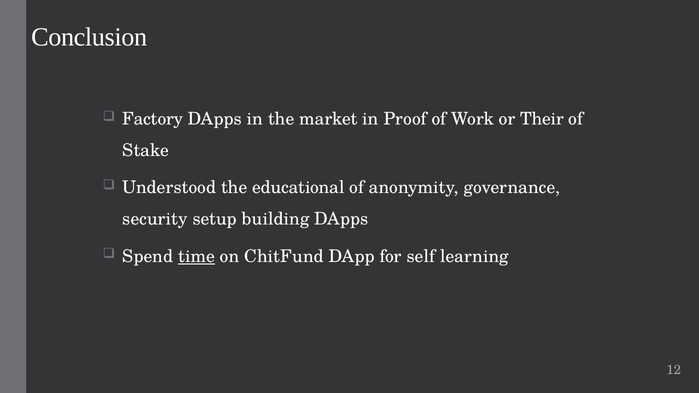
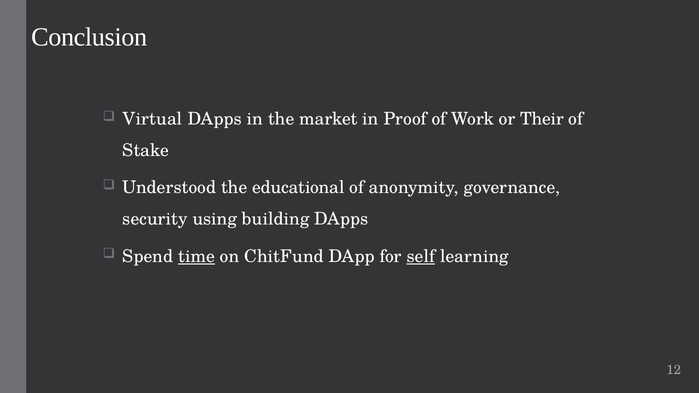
Factory: Factory -> Virtual (153, 119)
setup: setup -> using (215, 219)
self underline: none -> present (421, 256)
